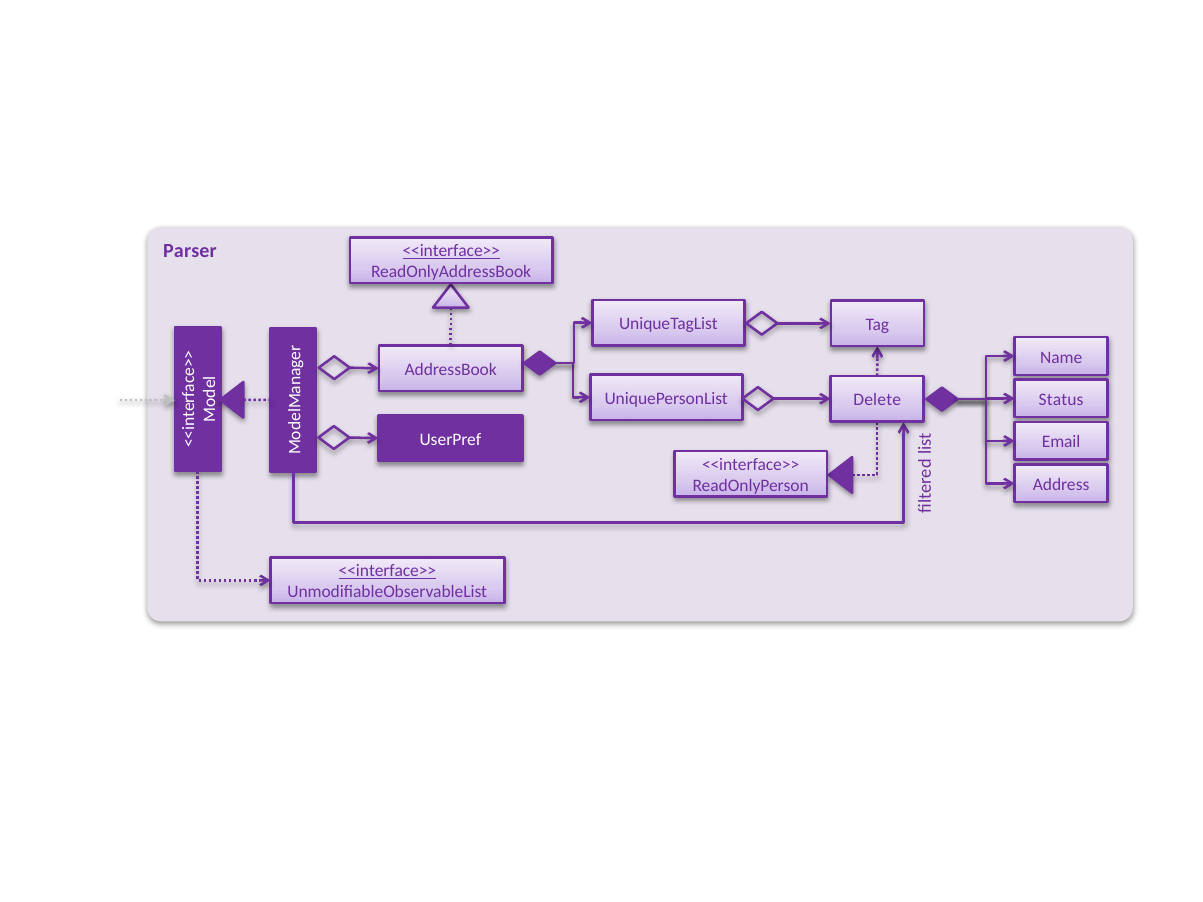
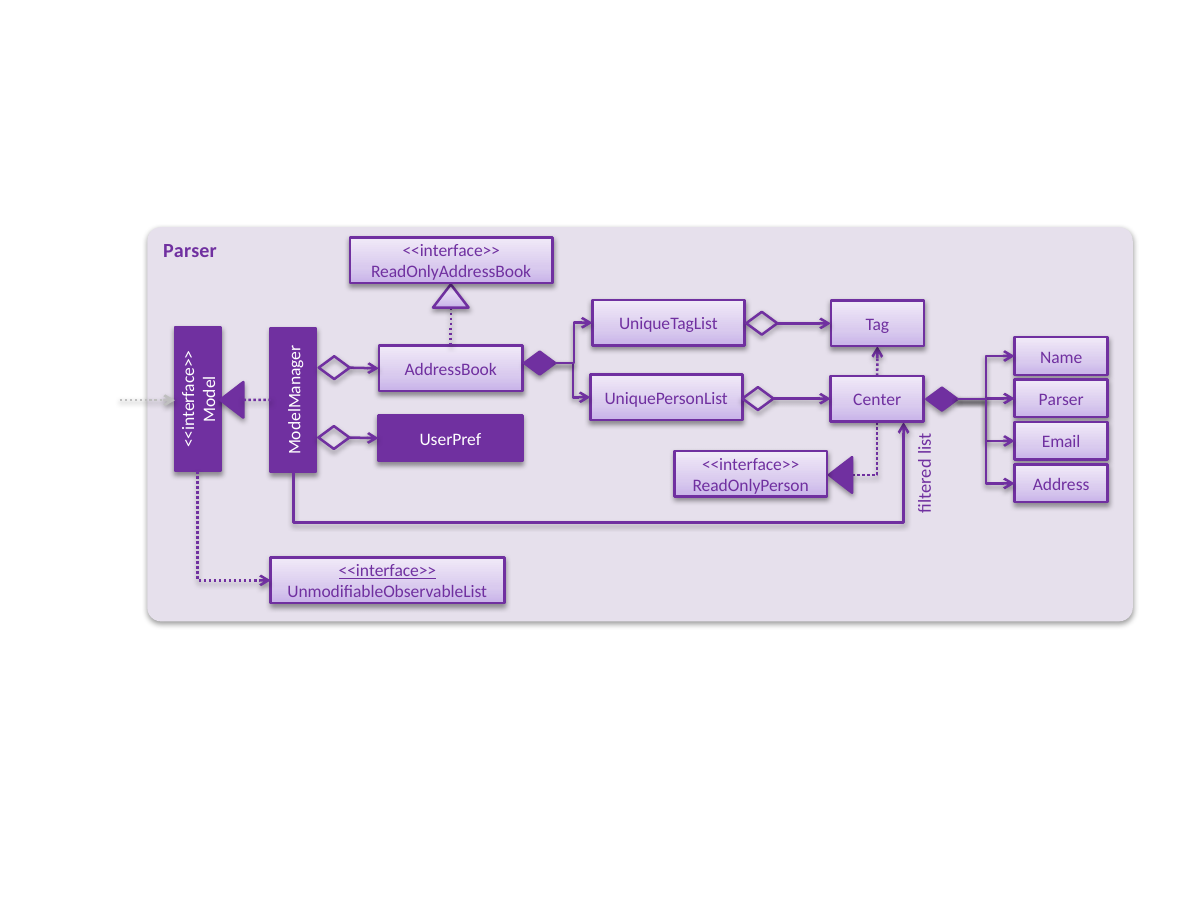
<<interface>> underline: present -> none (451, 251)
Status: Status -> Parser (1061, 400)
Delete: Delete -> Center (877, 400)
